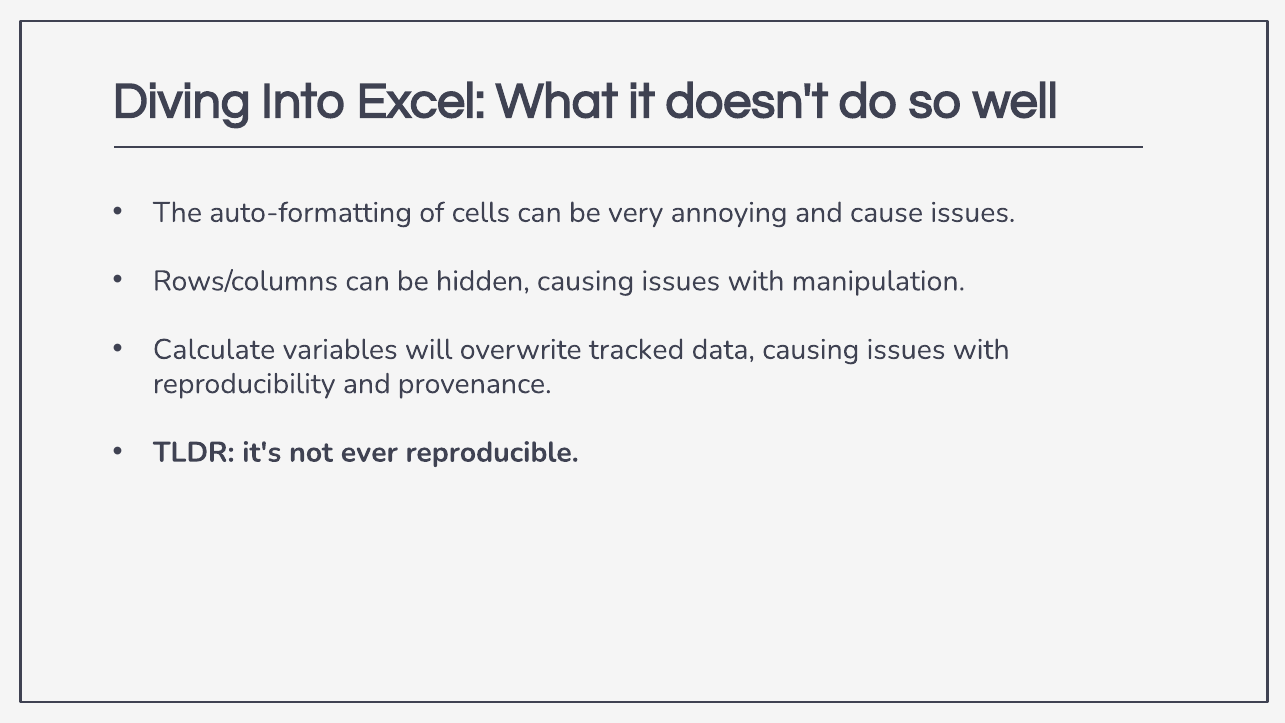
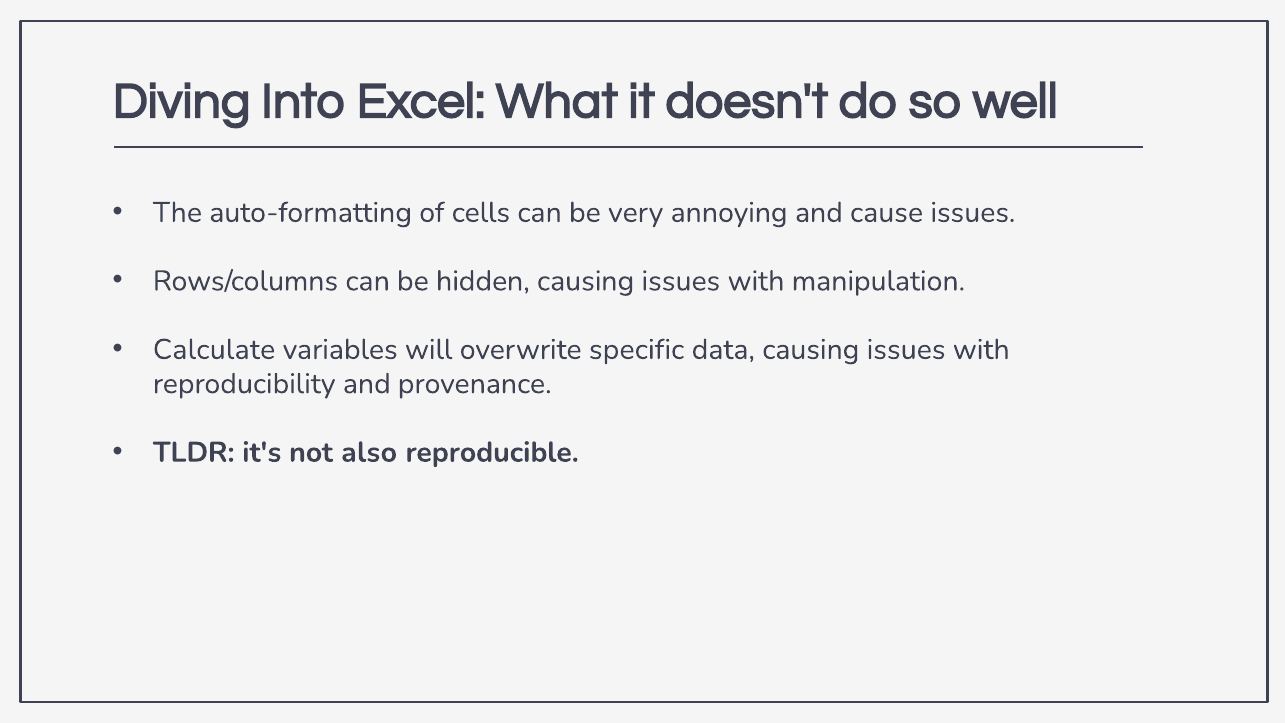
tracked: tracked -> specific (637, 349)
ever: ever -> also (369, 452)
